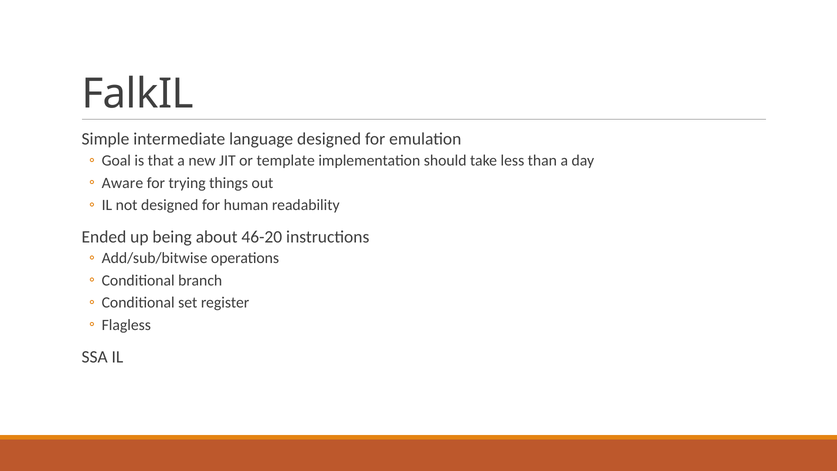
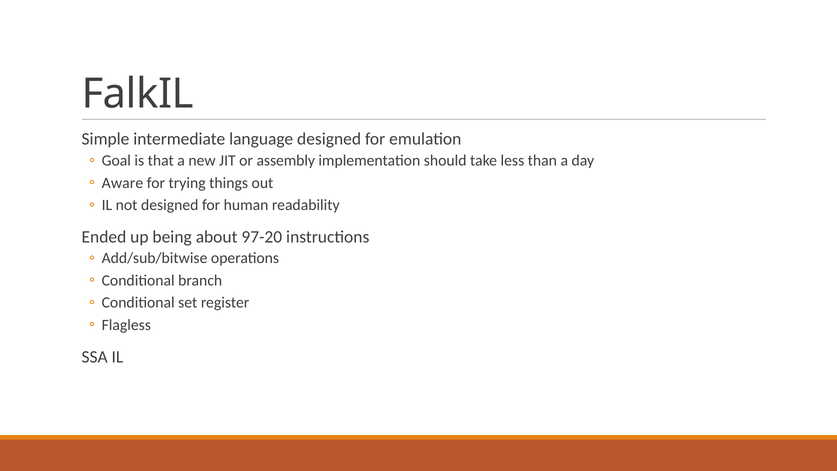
template: template -> assembly (286, 161)
46-20: 46-20 -> 97-20 (262, 237)
